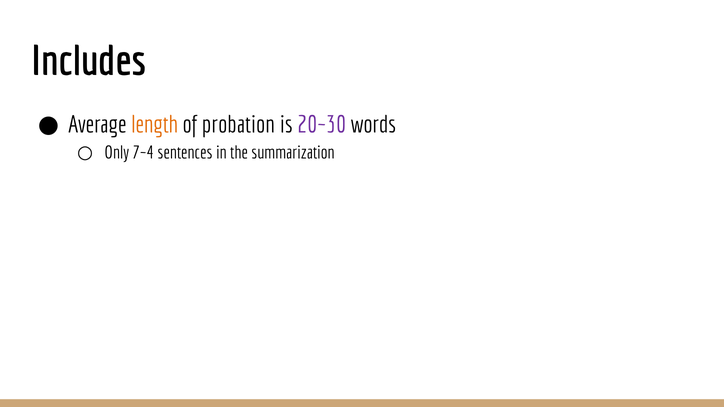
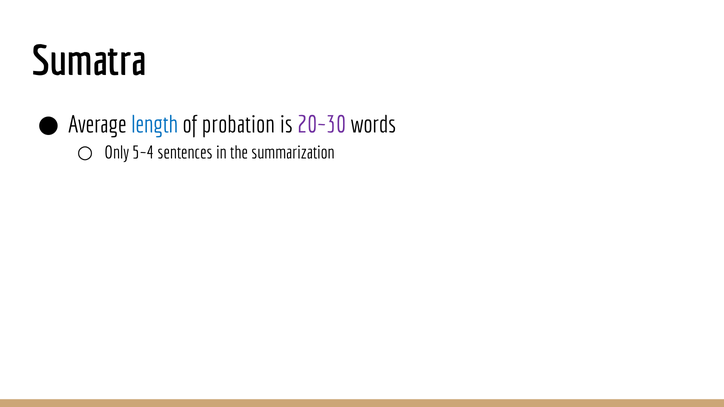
Includes: Includes -> Sumatra (89, 61)
length colour: orange -> blue (155, 125)
7~4: 7~4 -> 5~4 (143, 153)
